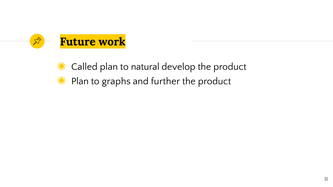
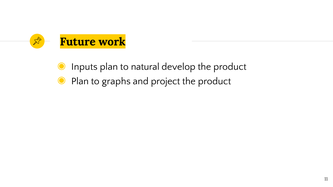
Called: Called -> Inputs (84, 67)
further: further -> project (165, 81)
